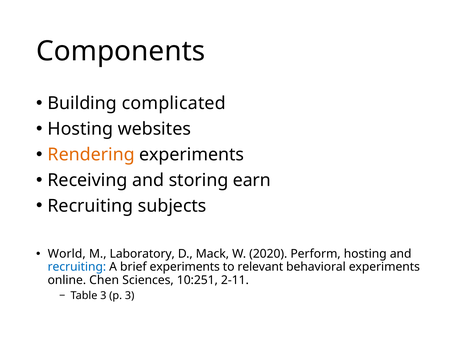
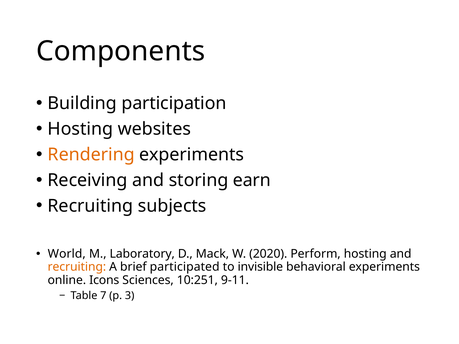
complicated: complicated -> participation (174, 103)
recruiting colour: blue -> orange (77, 267)
brief experiments: experiments -> participated (185, 267)
relevant: relevant -> invisible (260, 267)
Chen: Chen -> Icons (104, 280)
2-11: 2-11 -> 9-11 (235, 280)
Table 3: 3 -> 7 (103, 296)
